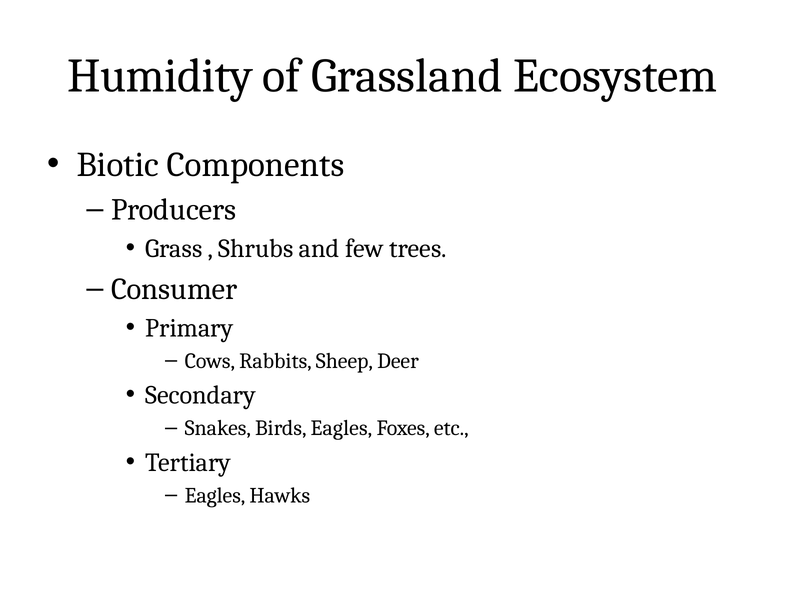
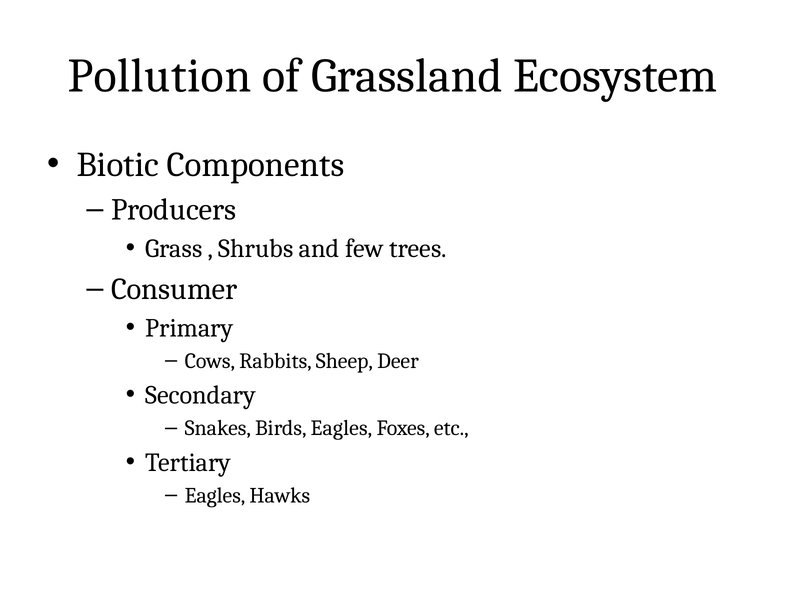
Humidity: Humidity -> Pollution (160, 76)
